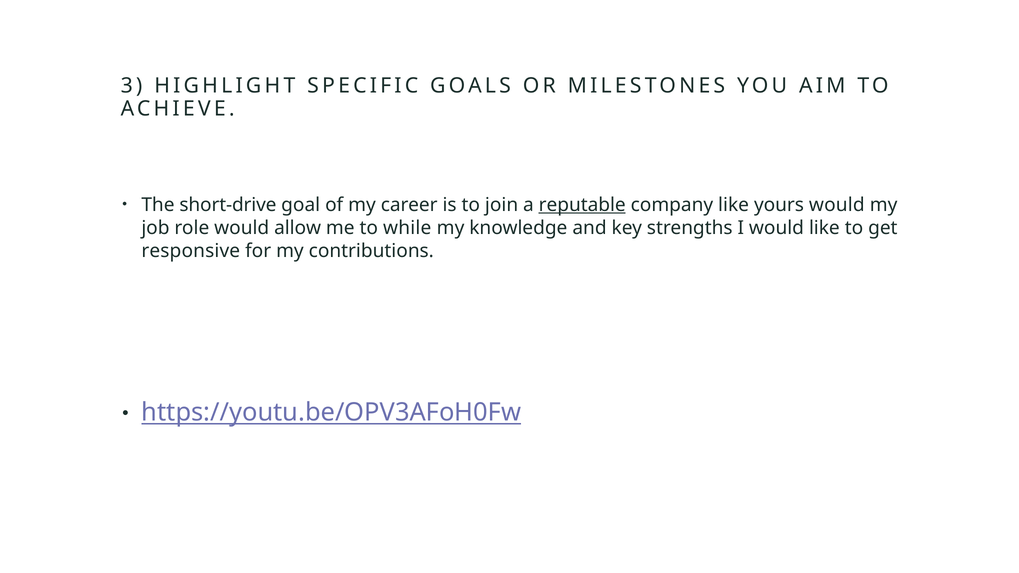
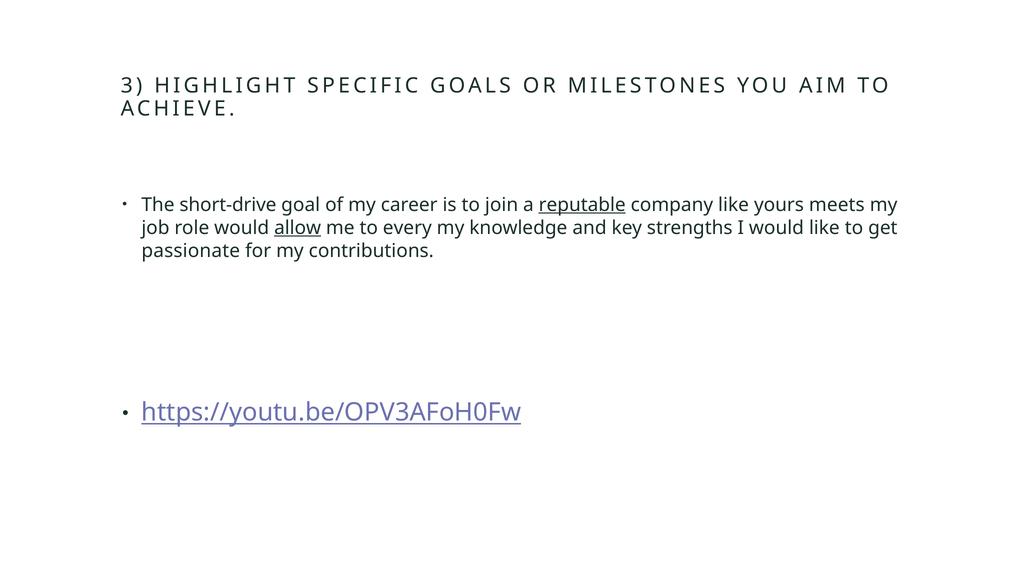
yours would: would -> meets (837, 205)
allow underline: none -> present (298, 228)
while: while -> every (407, 228)
responsive: responsive -> passionate (191, 251)
